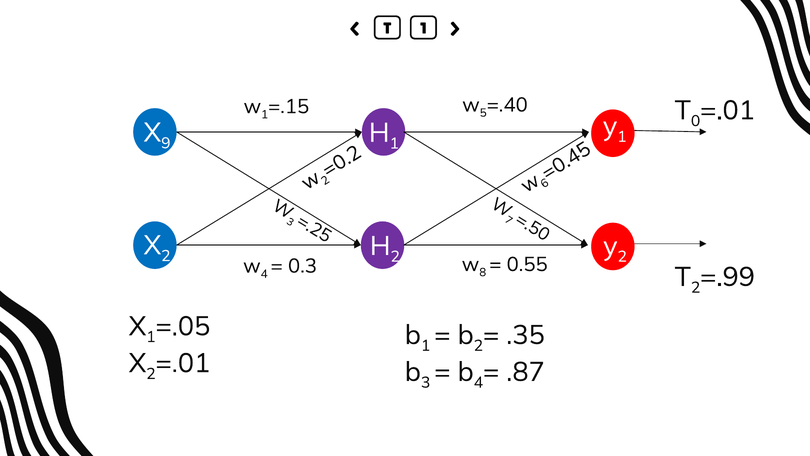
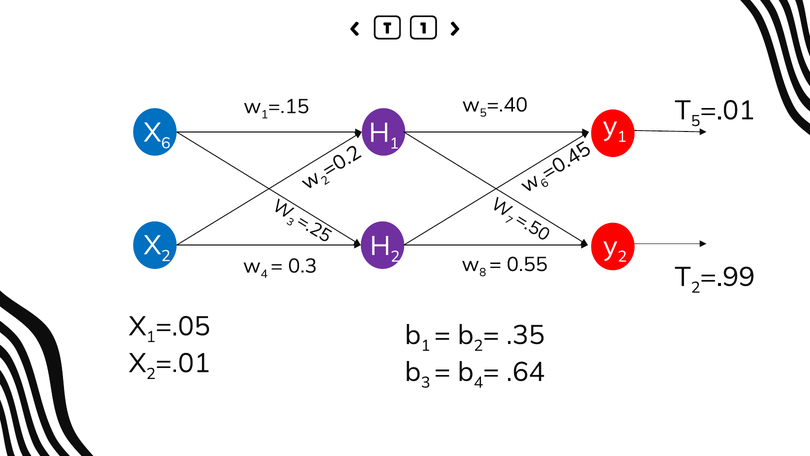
T 0: 0 -> 5 (696, 121)
9: 9 -> 6 (166, 143)
.87: .87 -> .64 (525, 372)
